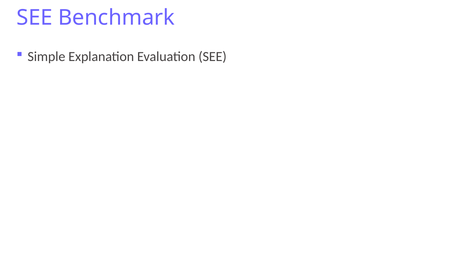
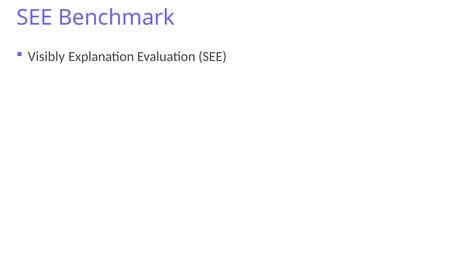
Simple: Simple -> Visibly (46, 57)
